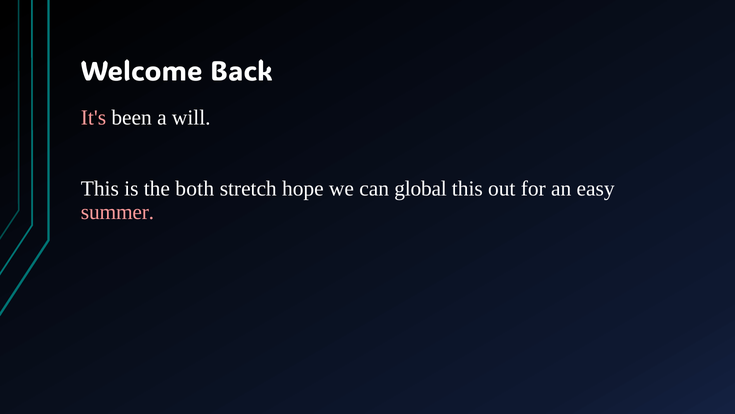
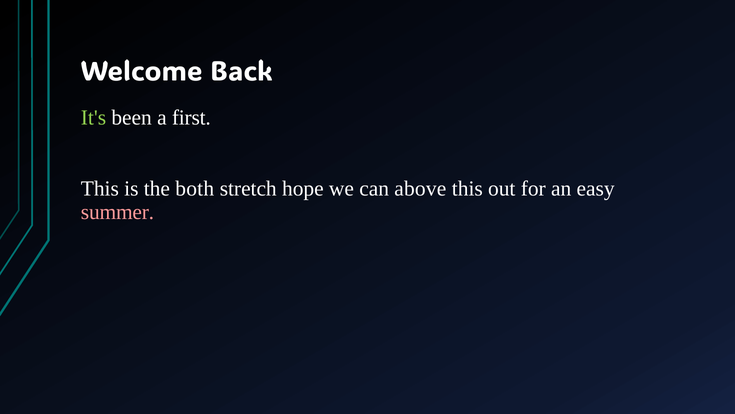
It's colour: pink -> light green (93, 118)
will: will -> first (191, 118)
global: global -> above (420, 189)
